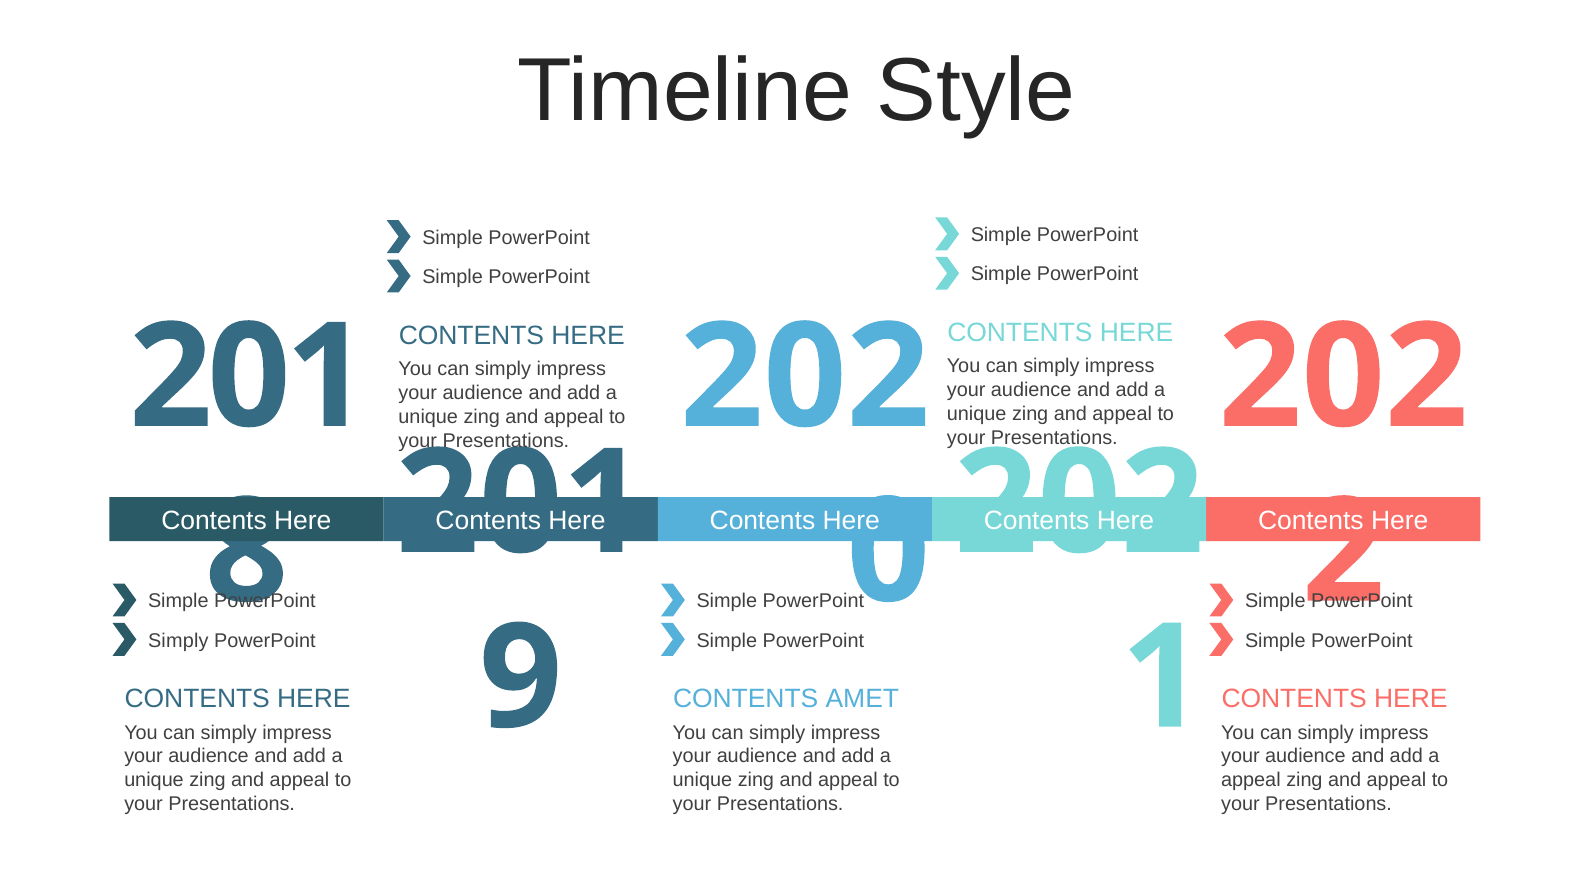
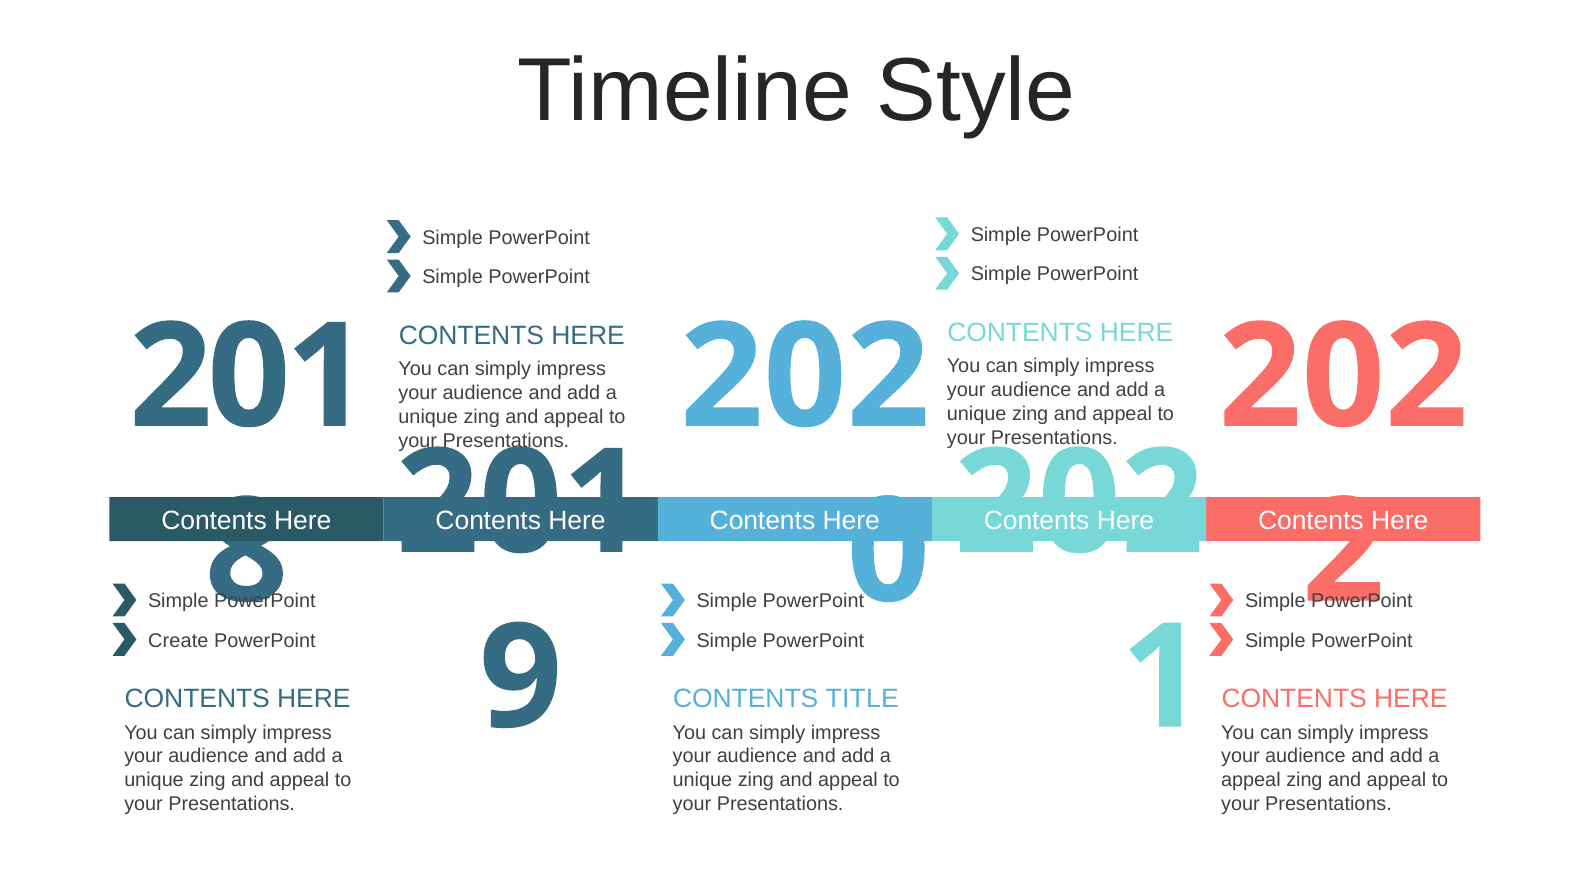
Simply: Simply -> Create (178, 641)
AMET: AMET -> TITLE (862, 699)
